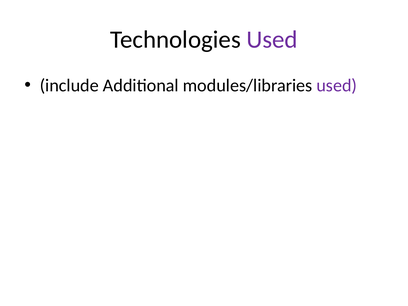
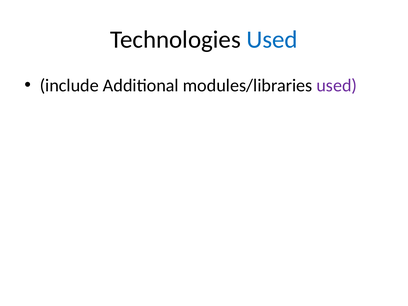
Used colour: purple -> blue (272, 39)
